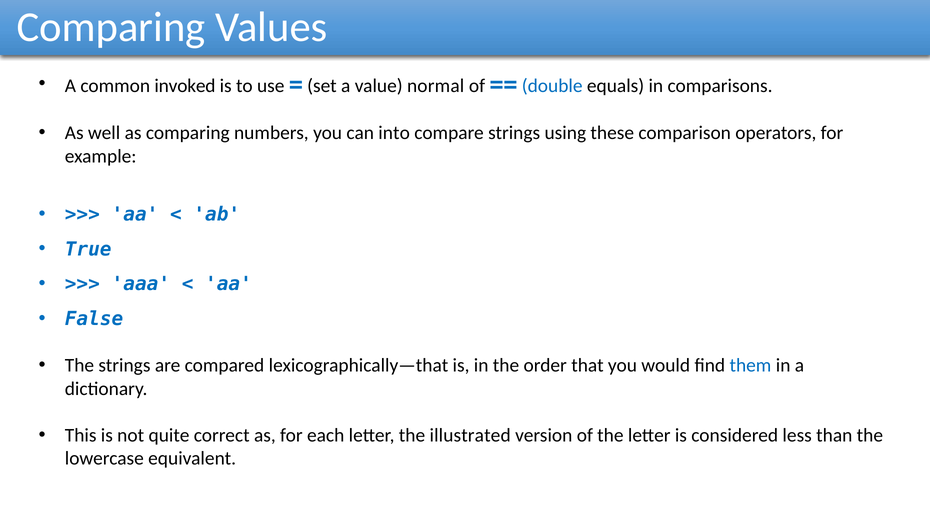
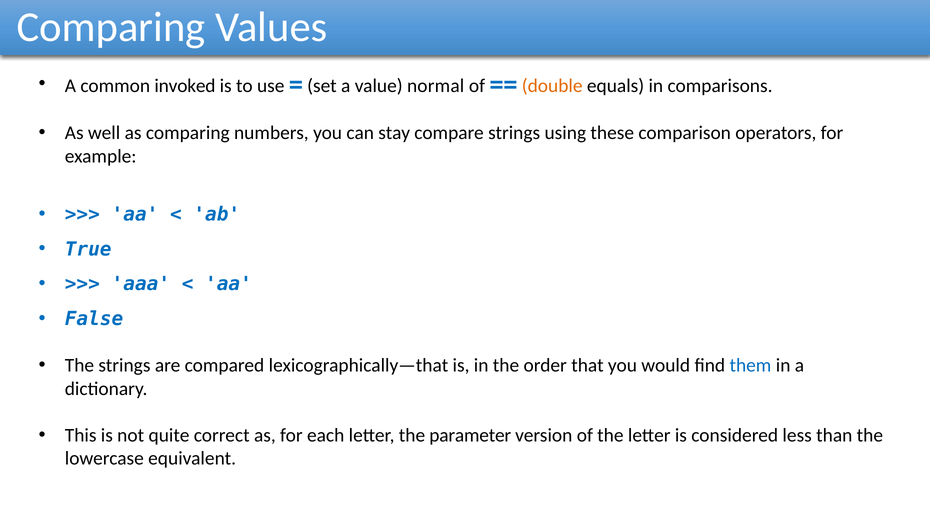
double colour: blue -> orange (552, 86)
into: into -> stay (394, 133)
illustrated: illustrated -> parameter (470, 435)
